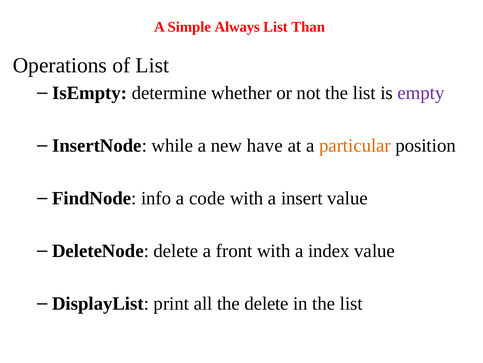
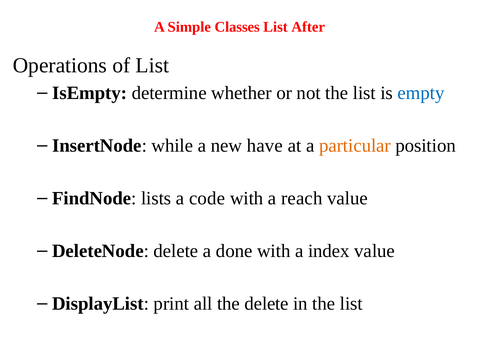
Always: Always -> Classes (237, 27)
Than: Than -> After (308, 27)
empty colour: purple -> blue (421, 93)
info: info -> lists (156, 198)
insert: insert -> reach (302, 198)
front: front -> done (234, 250)
